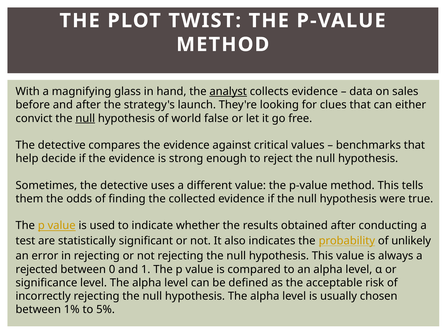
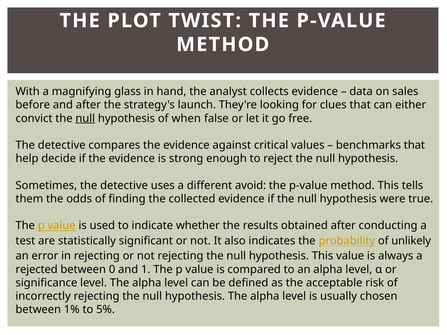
analyst underline: present -> none (228, 92)
world: world -> when (186, 118)
different value: value -> avoid (251, 185)
